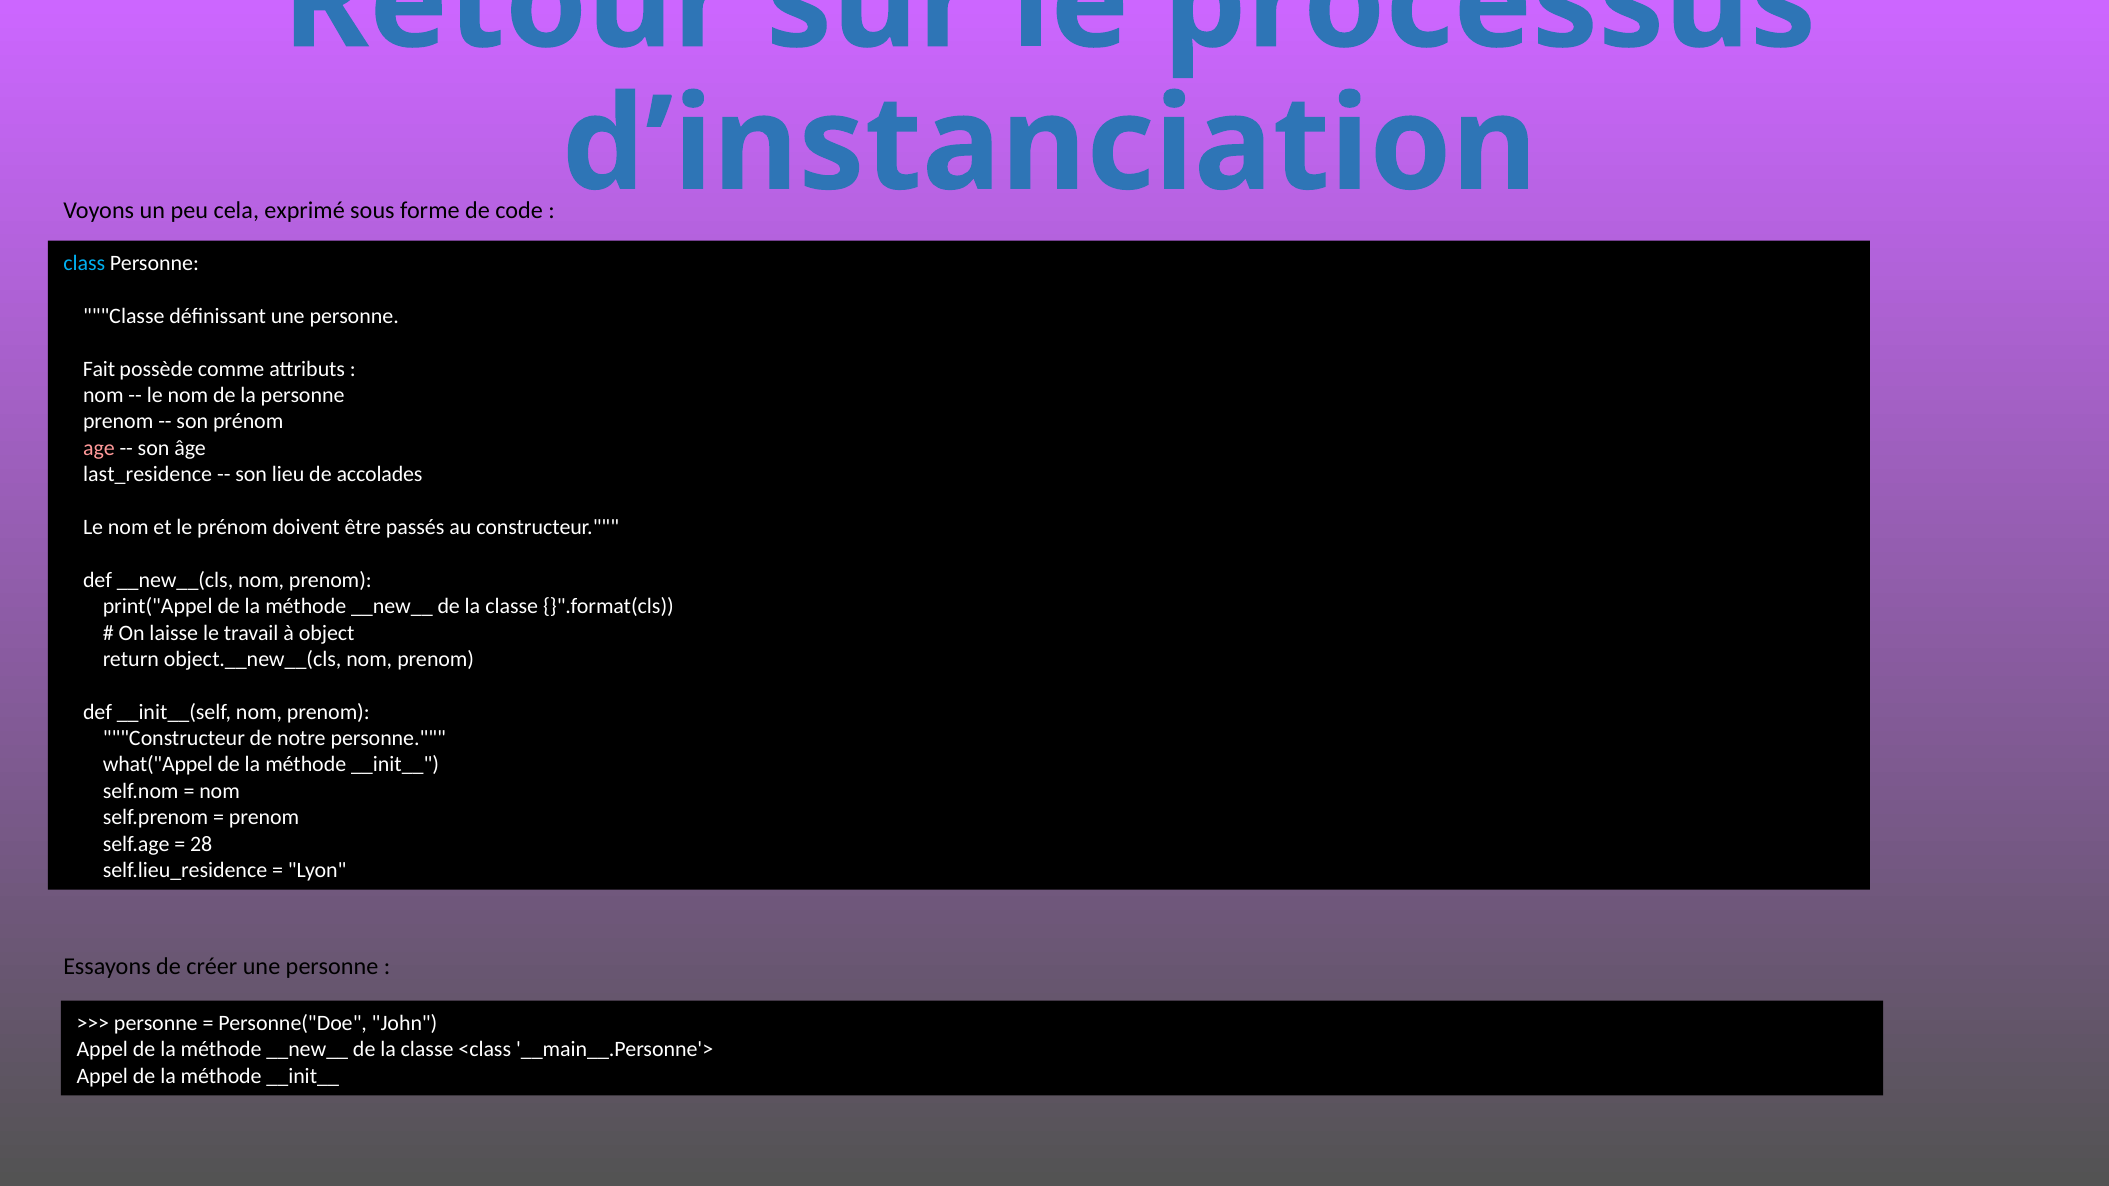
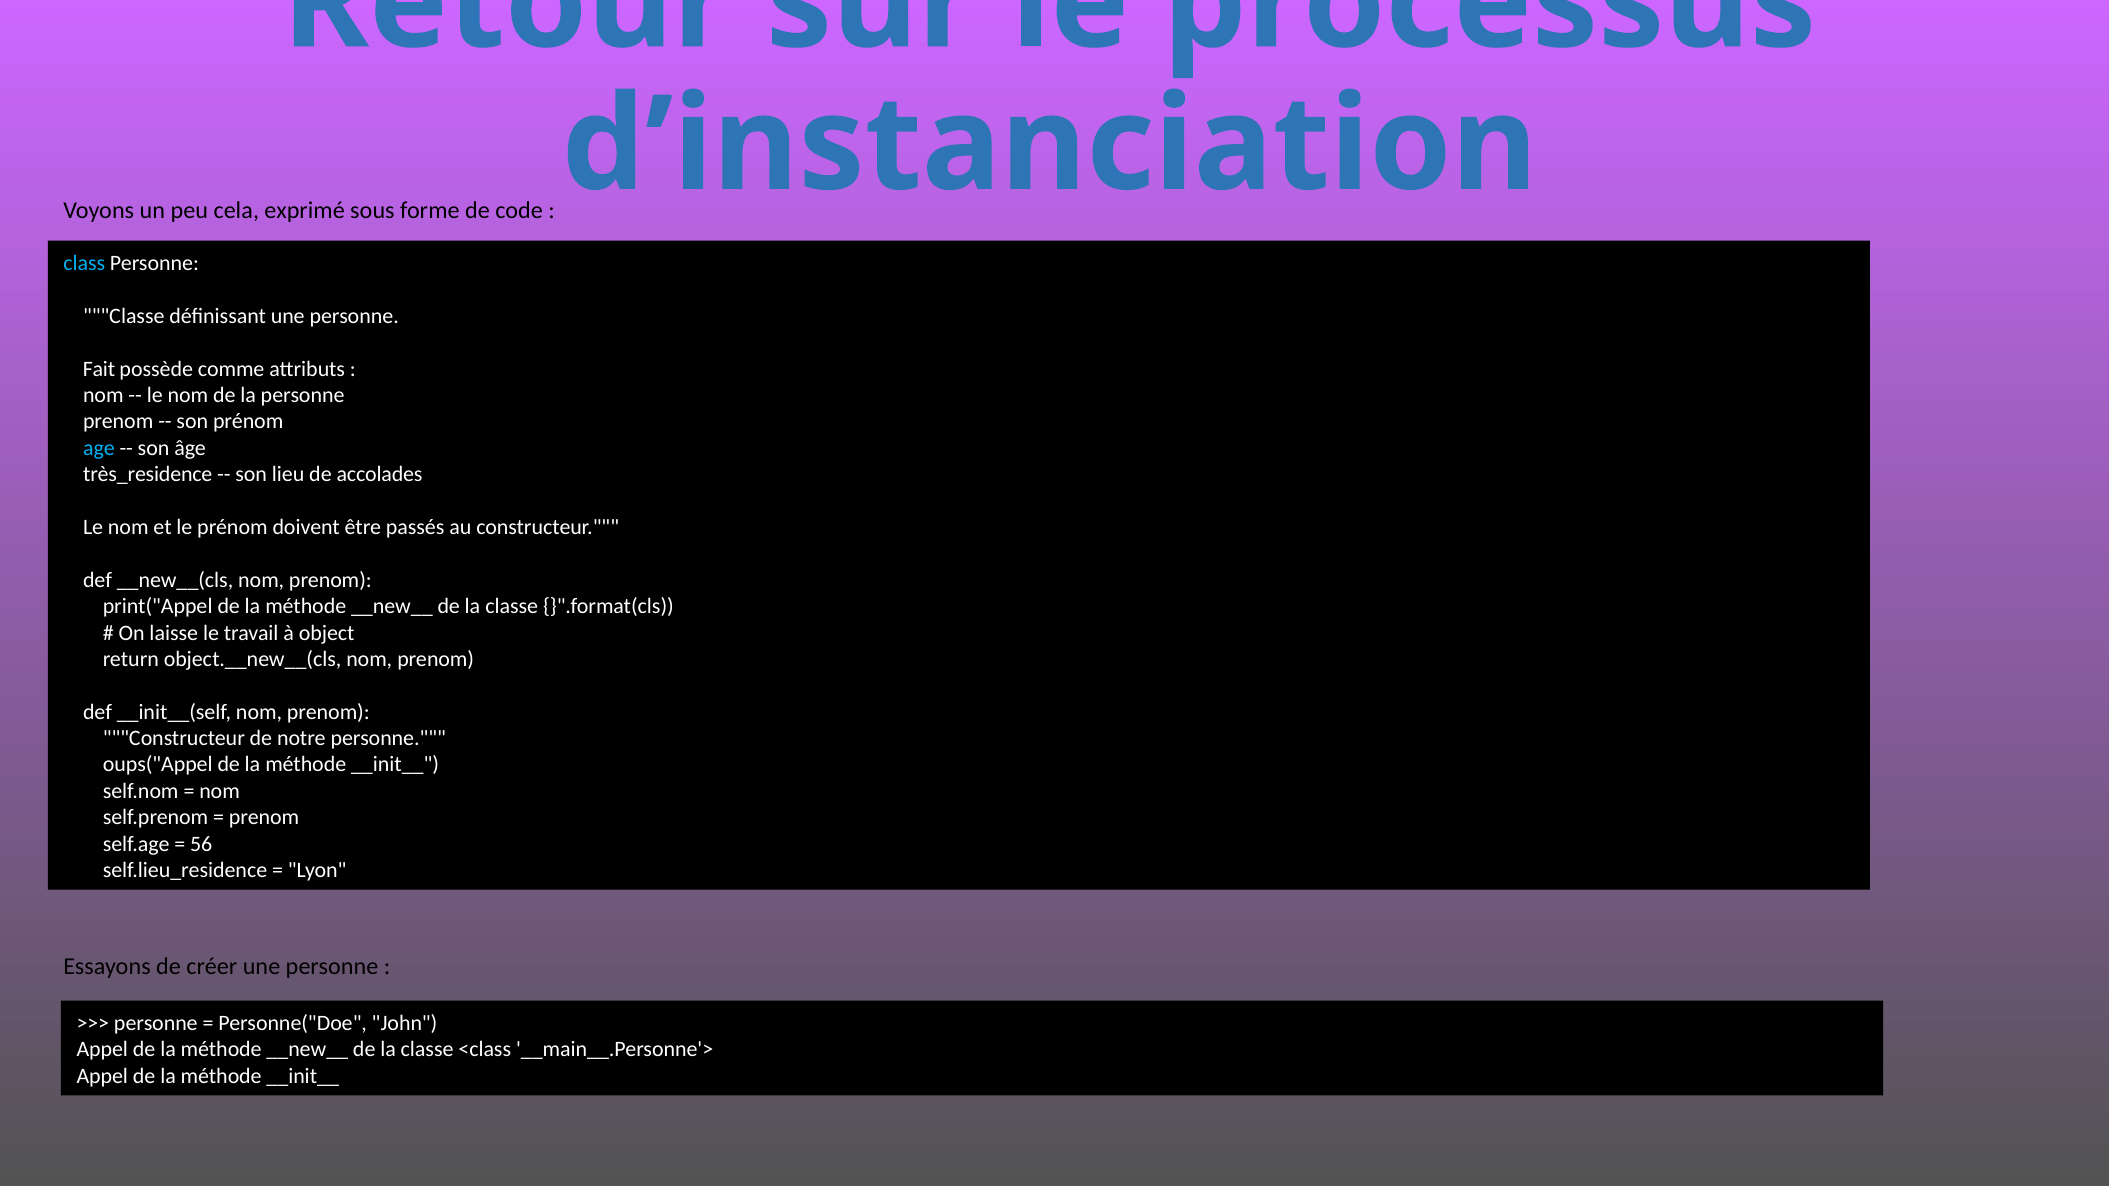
age colour: pink -> light blue (99, 448)
last_residence: last_residence -> très_residence (148, 474)
what("Appel: what("Appel -> oups("Appel (158, 765)
28: 28 -> 56 (201, 844)
